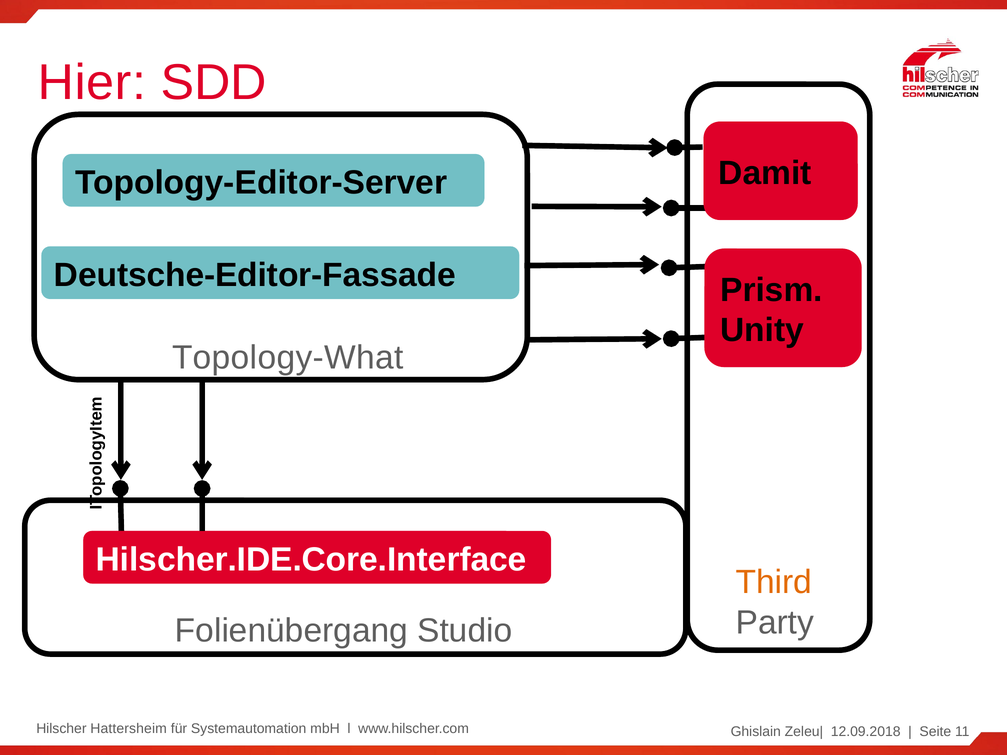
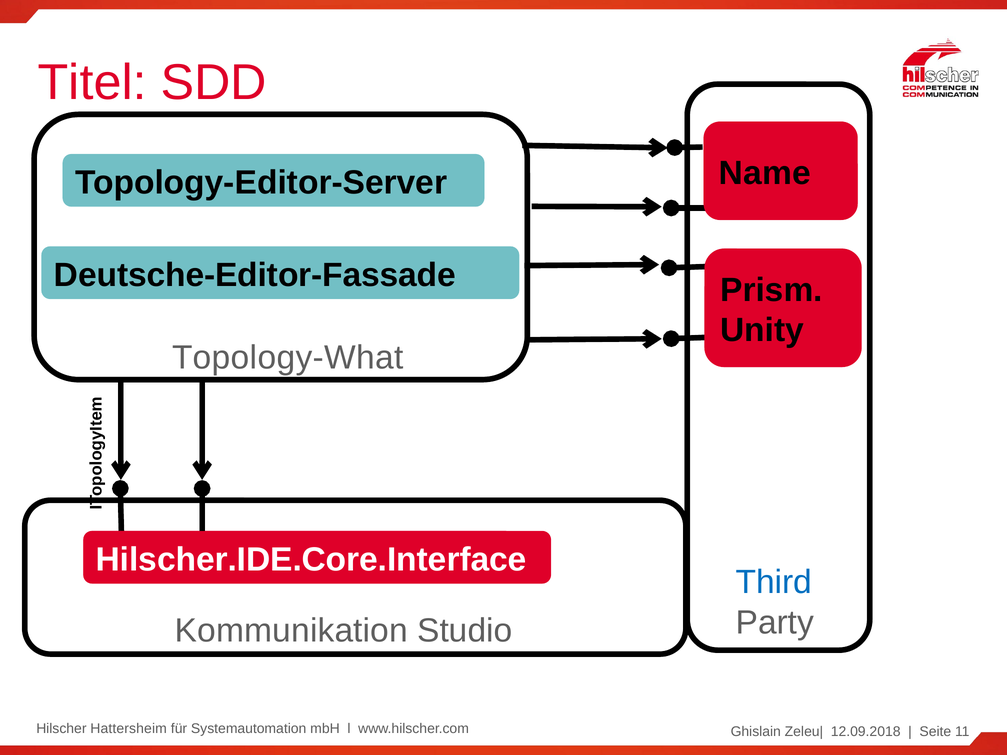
Hier: Hier -> Titel (92, 83)
Damit: Damit -> Name (765, 173)
Third colour: orange -> blue (774, 582)
Folienübergang: Folienübergang -> Kommunikation (291, 631)
